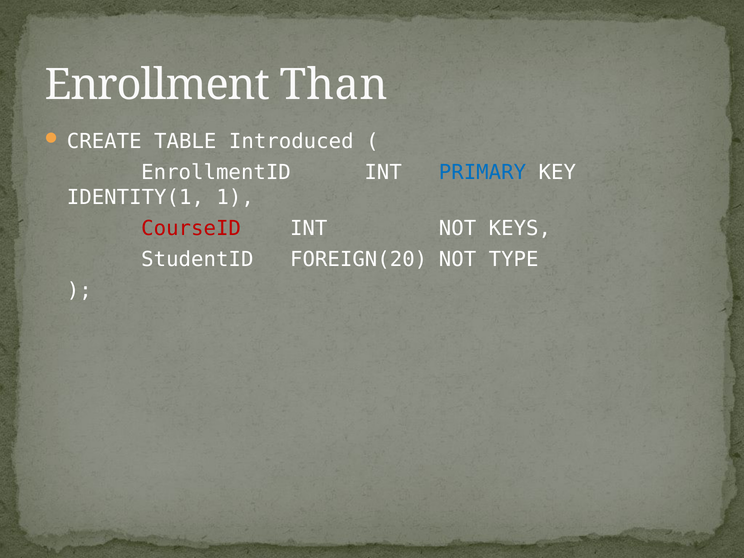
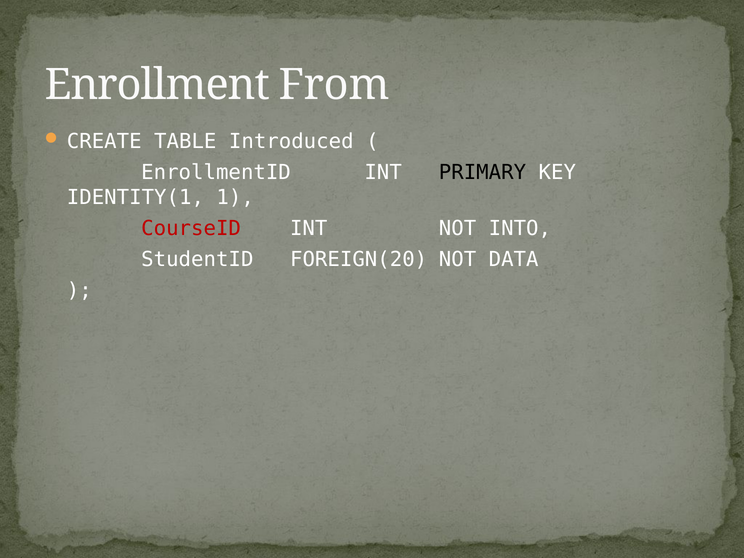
Than: Than -> From (334, 85)
PRIMARY colour: blue -> black (482, 173)
KEYS: KEYS -> INTO (520, 228)
TYPE: TYPE -> DATA (514, 260)
